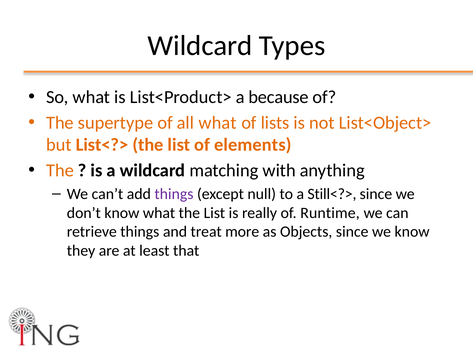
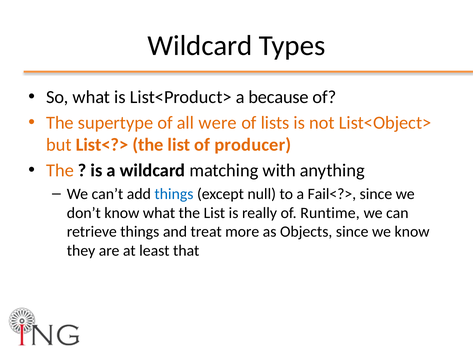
all what: what -> were (218, 123)
elements: elements -> producer (253, 145)
things colour: purple -> blue (174, 194)
Still<?>: Still<?> -> Fail<?> (332, 194)
